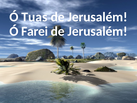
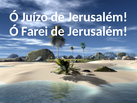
Tuas: Tuas -> Juízo (35, 17)
